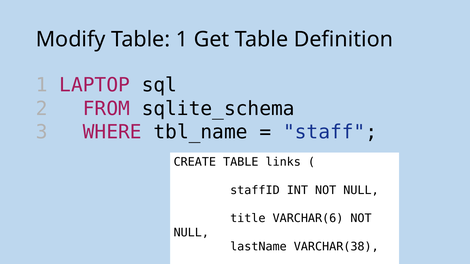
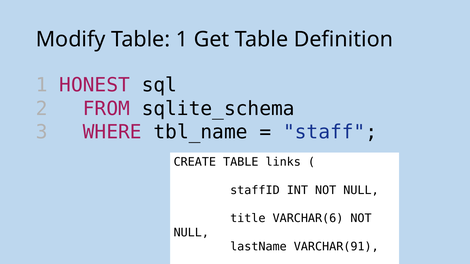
LAPTOP: LAPTOP -> HONEST (95, 85)
VARCHAR(38: VARCHAR(38 -> VARCHAR(91 (336, 247)
